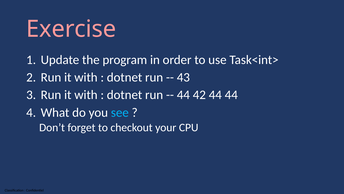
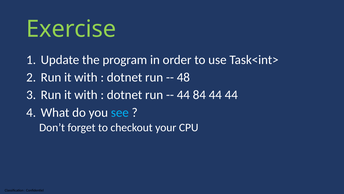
Exercise colour: pink -> light green (71, 29)
43: 43 -> 48 (183, 77)
42: 42 -> 84 (199, 95)
